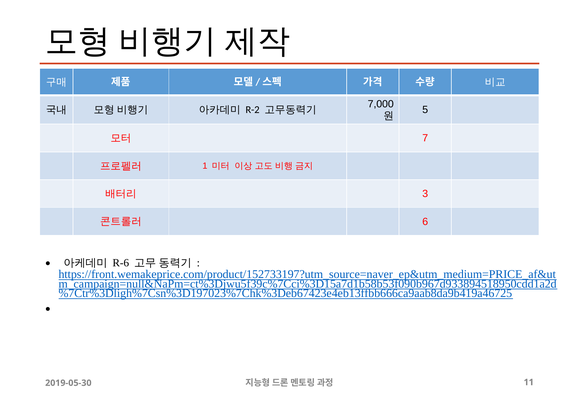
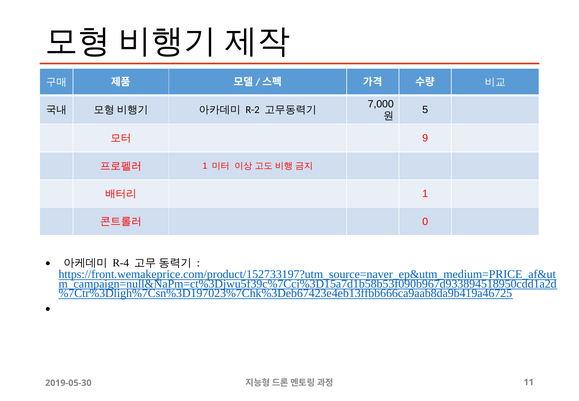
7: 7 -> 9 (425, 138)
3: 3 -> 1 (425, 194)
6: 6 -> 0 (425, 221)
R-6: R-6 -> R-4 (121, 263)
